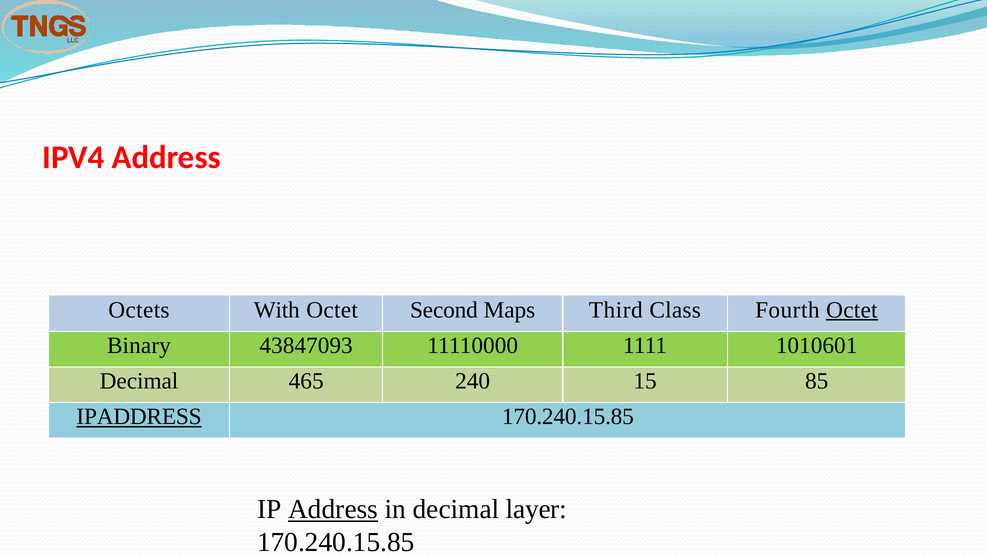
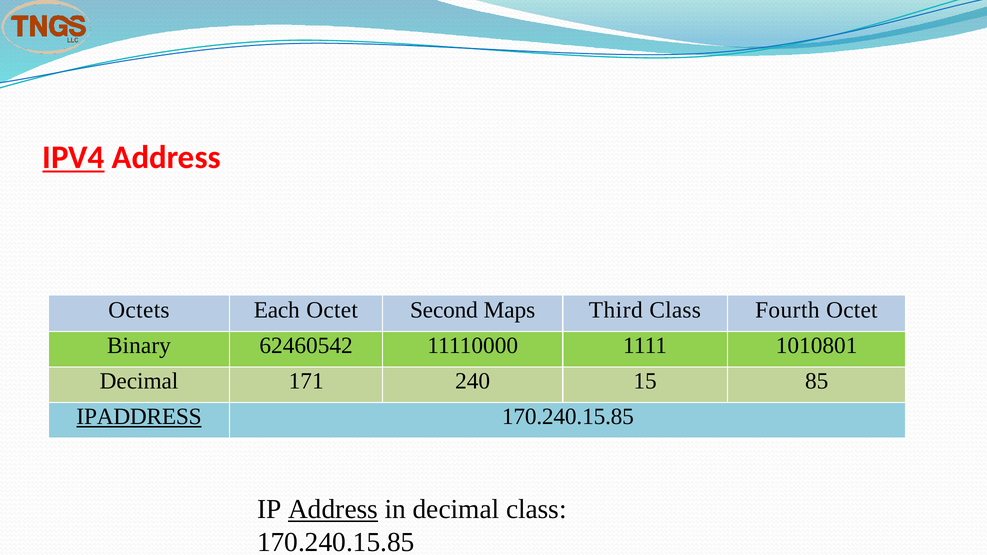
IPV4 underline: none -> present (73, 158)
With: With -> Each (277, 310)
Octet underline: present -> none (852, 310)
43847093: 43847093 -> 62460542 (306, 346)
1010601: 1010601 -> 1010801 (817, 346)
465: 465 -> 171 (306, 381)
decimal layer: layer -> class (536, 509)
